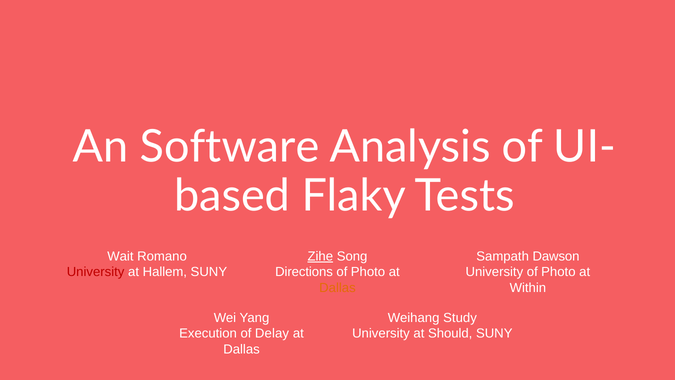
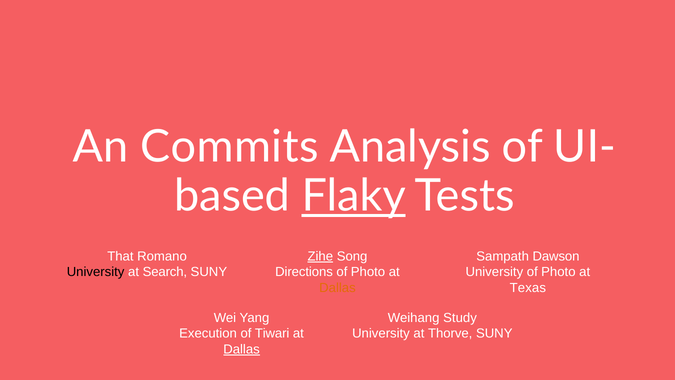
Software: Software -> Commits (229, 147)
Flaky underline: none -> present (354, 196)
Wait: Wait -> That (120, 256)
University colour: red -> black (96, 272)
Hallem: Hallem -> Search (165, 272)
Within: Within -> Texas (528, 288)
Should: Should -> Thorve (450, 333)
Delay: Delay -> Tiwari (272, 333)
Dallas underline: none -> present (242, 349)
